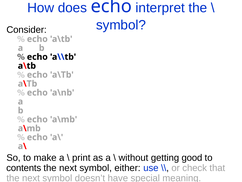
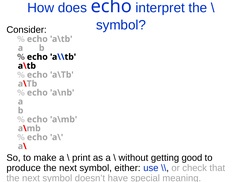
contents: contents -> produce (24, 168)
